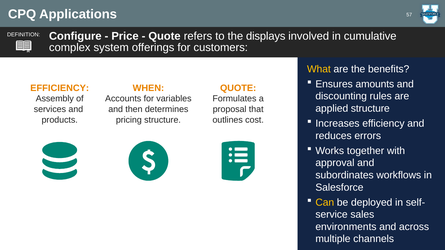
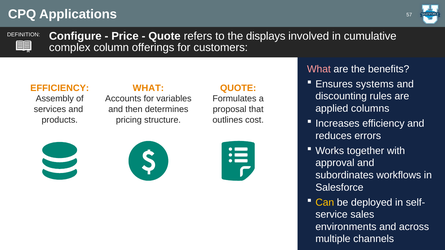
system: system -> column (111, 48)
What colour: yellow -> pink (319, 69)
amounts: amounts -> systems (375, 84)
WHEN: WHEN -> WHAT (148, 88)
applied structure: structure -> columns (370, 109)
